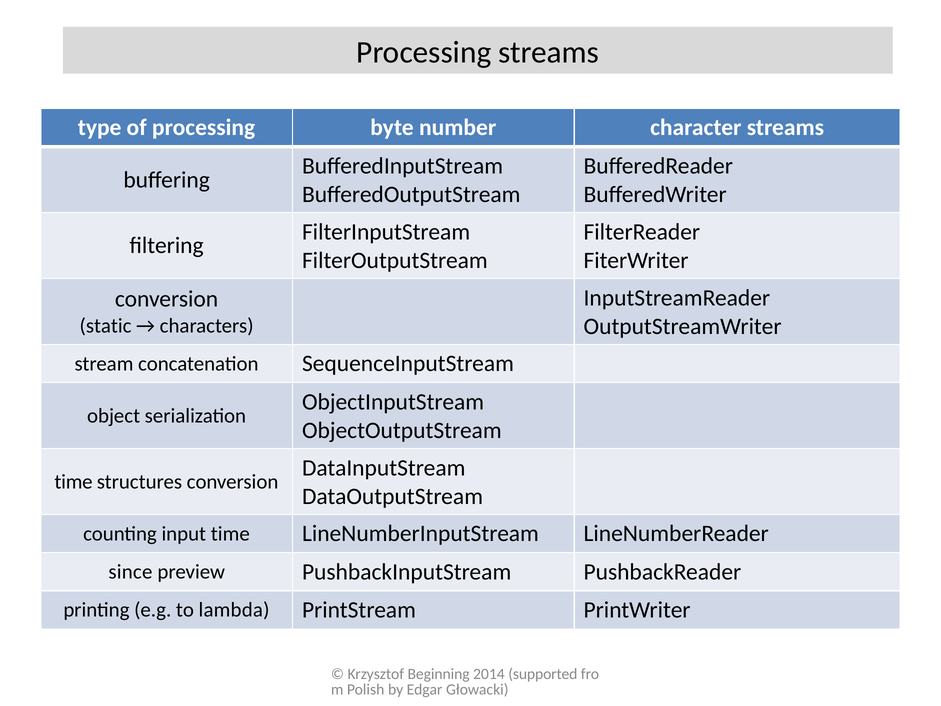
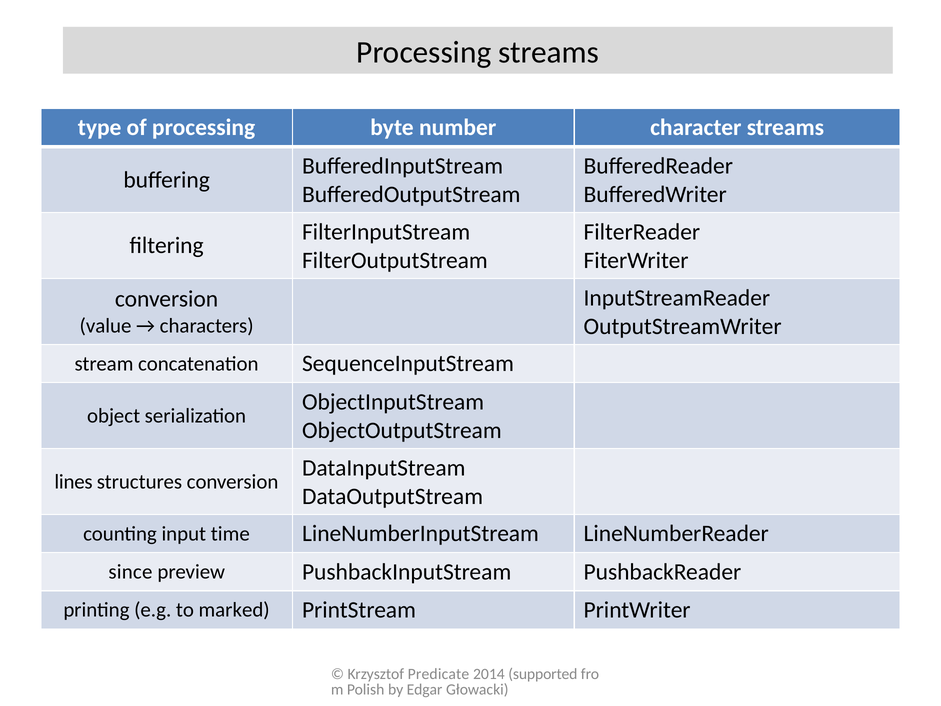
static: static -> value (106, 326)
time: time -> lines (74, 481)
lambda: lambda -> marked (234, 610)
Beginning: Beginning -> Predicate (438, 674)
